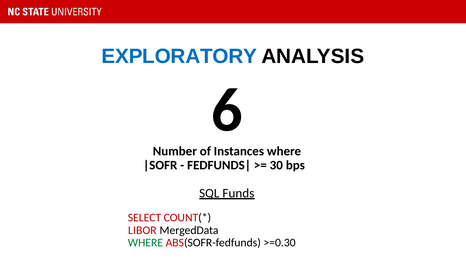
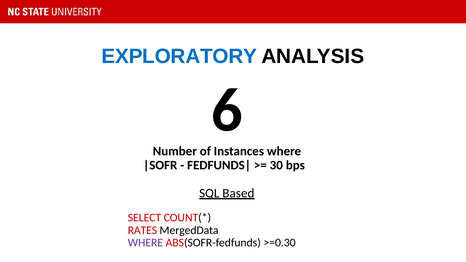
Funds: Funds -> Based (238, 193)
LIBOR: LIBOR -> RATES (142, 230)
WHERE colour: green -> purple (145, 243)
